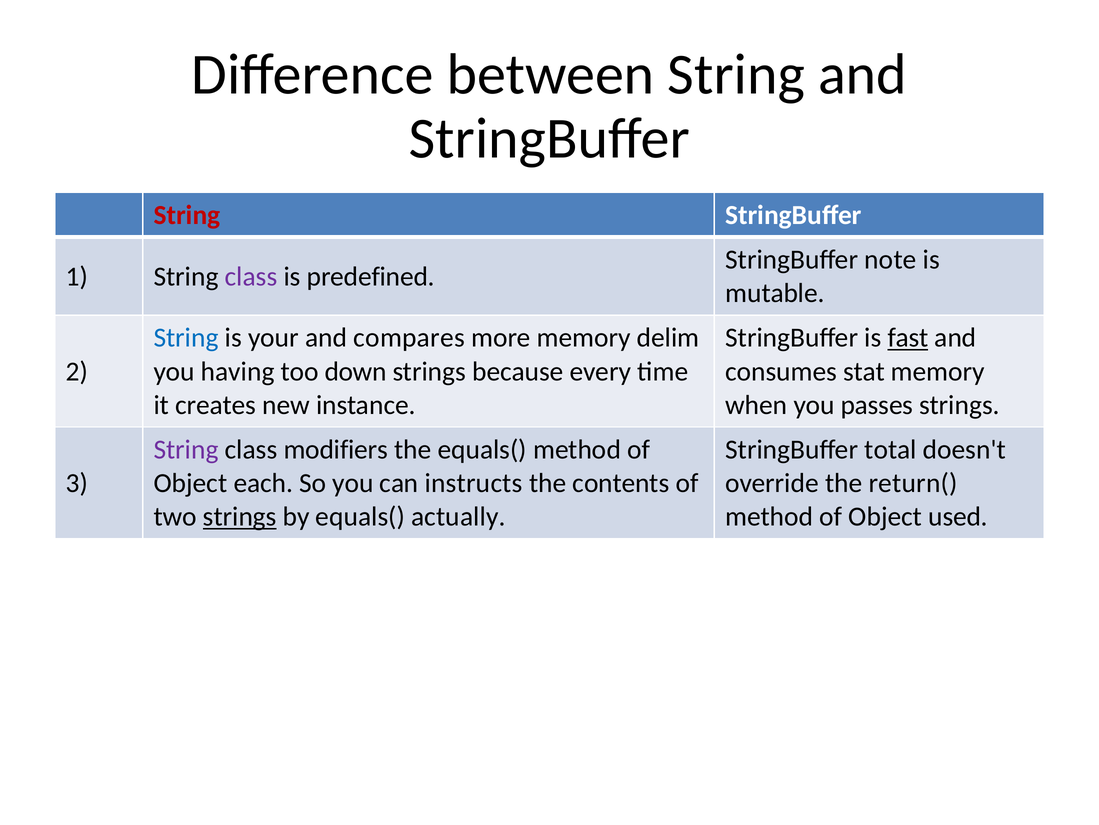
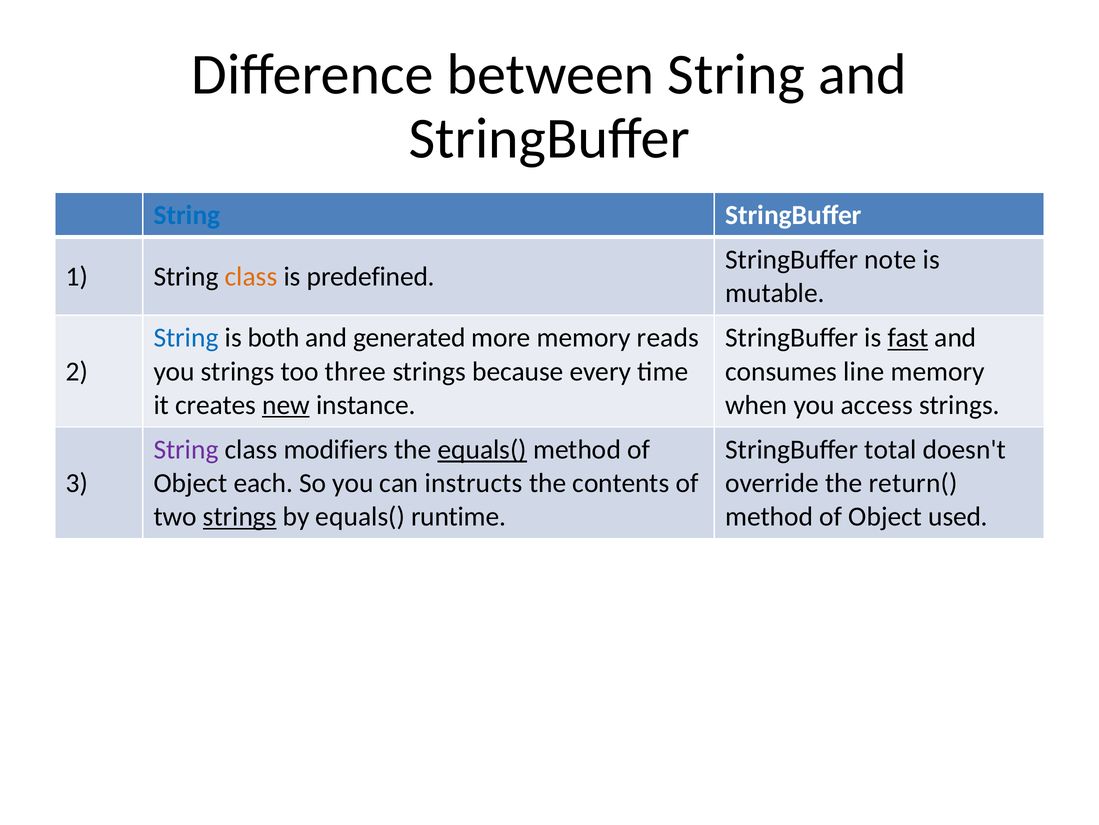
String colour: red -> blue (187, 215)
class colour: purple -> orange (251, 276)
your: your -> both (274, 338)
compares: compares -> generated (409, 338)
delim: delim -> reads (668, 338)
you having: having -> strings (238, 371)
down: down -> three (355, 371)
stat: stat -> line (864, 371)
new underline: none -> present (286, 405)
passes: passes -> access (877, 405)
equals( underline: none -> present (482, 449)
actually: actually -> runtime (459, 516)
